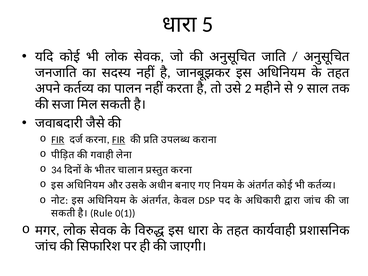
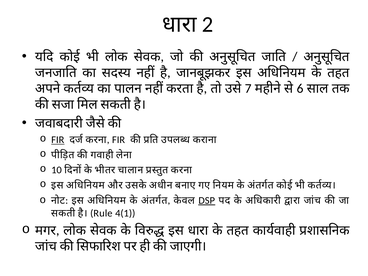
5: 5 -> 2 (208, 25)
2: 2 -> 7 (248, 89)
9: 9 -> 6 (300, 89)
FIR underline: present -> none (119, 140)
34: 34 -> 10 (56, 170)
DSP underline: none -> present (207, 200)
0(1: 0(1 -> 4(1 (125, 213)
